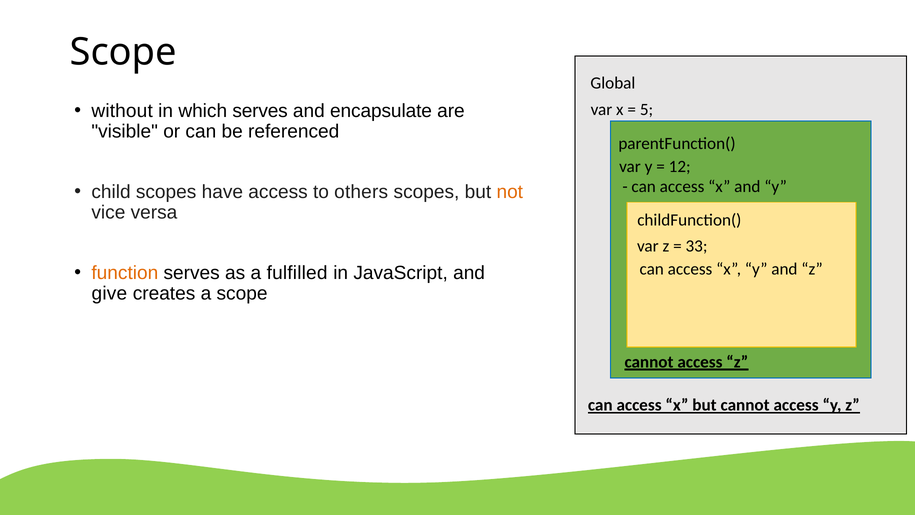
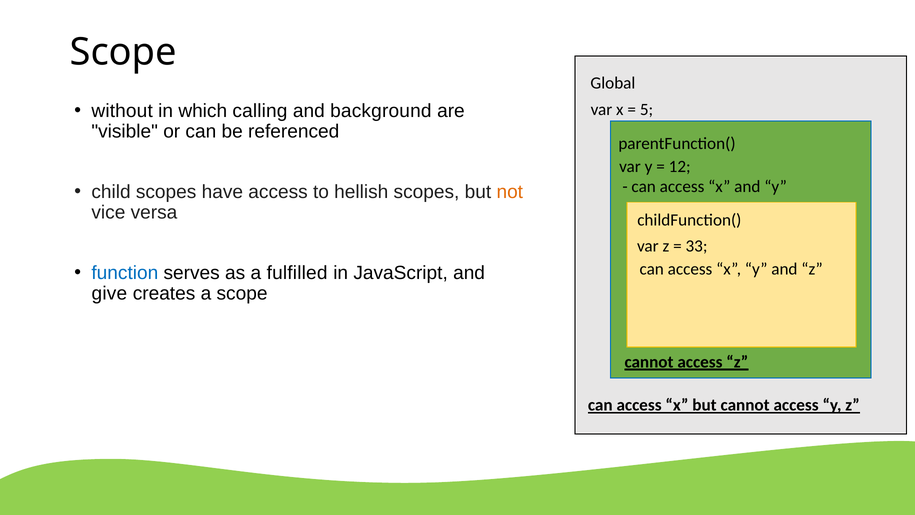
which serves: serves -> calling (260, 111)
encapsulate: encapsulate -> background (381, 111)
others: others -> hellish (361, 192)
function colour: orange -> blue (125, 273)
